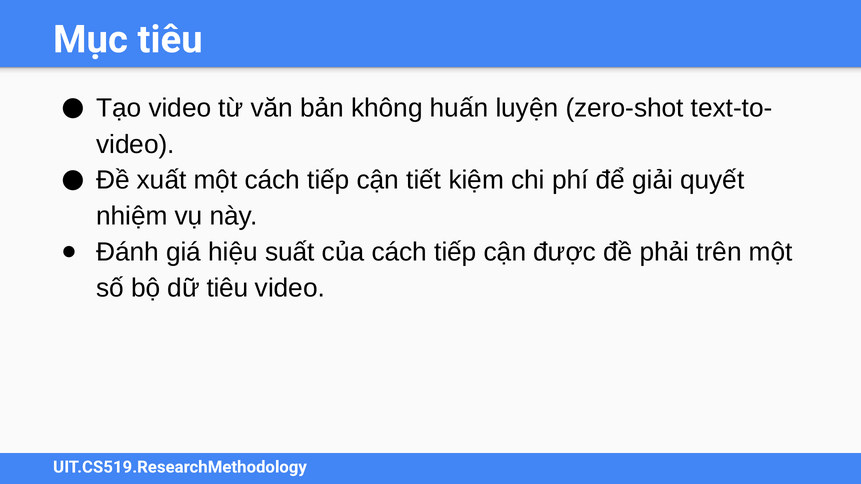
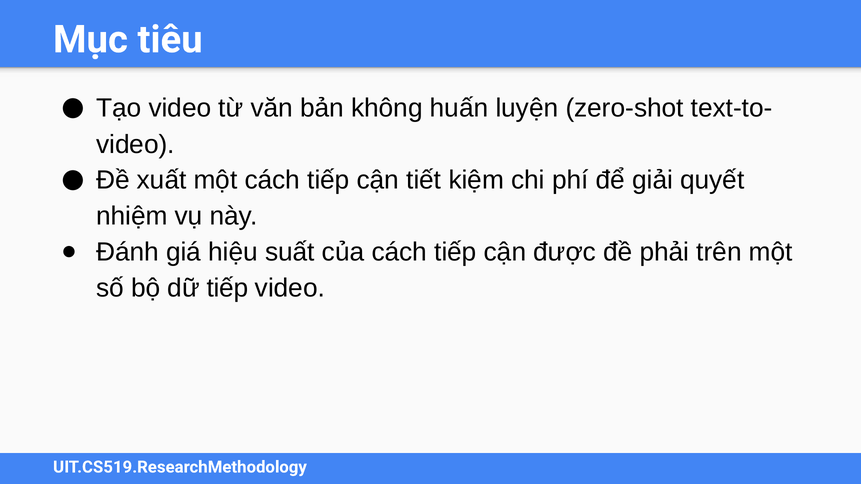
dữ tiêu: tiêu -> tiếp (227, 288)
